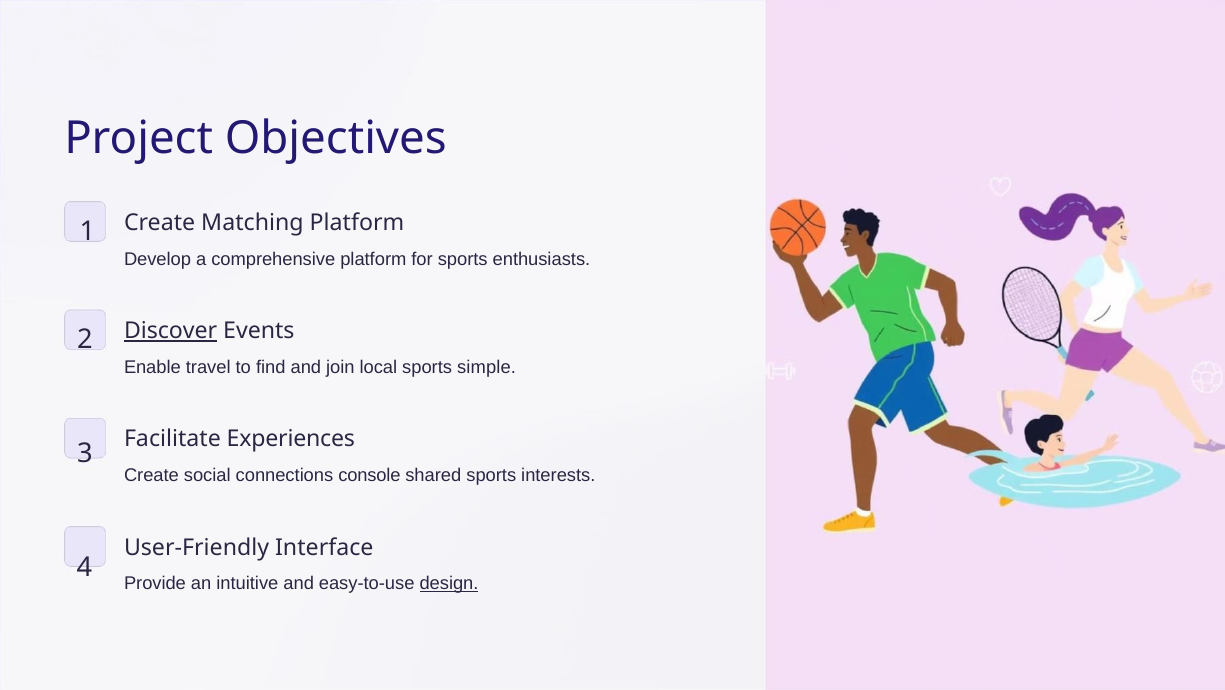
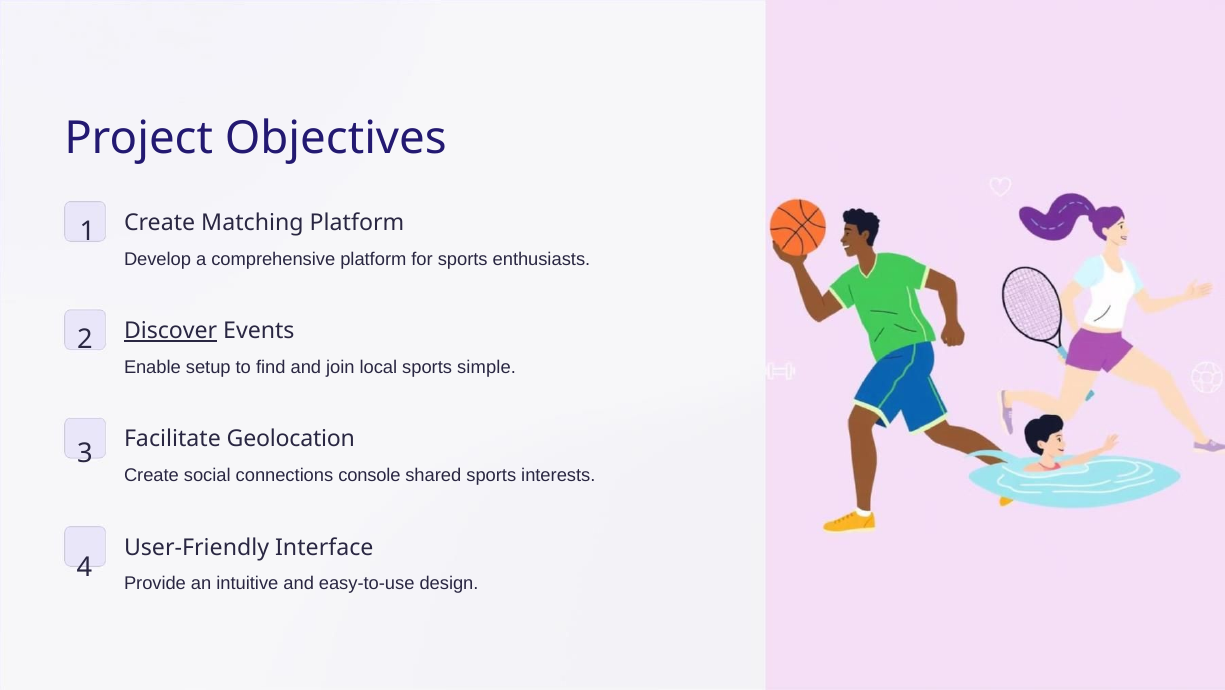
travel: travel -> setup (208, 367)
Experiences: Experiences -> Geolocation (291, 439)
design underline: present -> none (449, 584)
